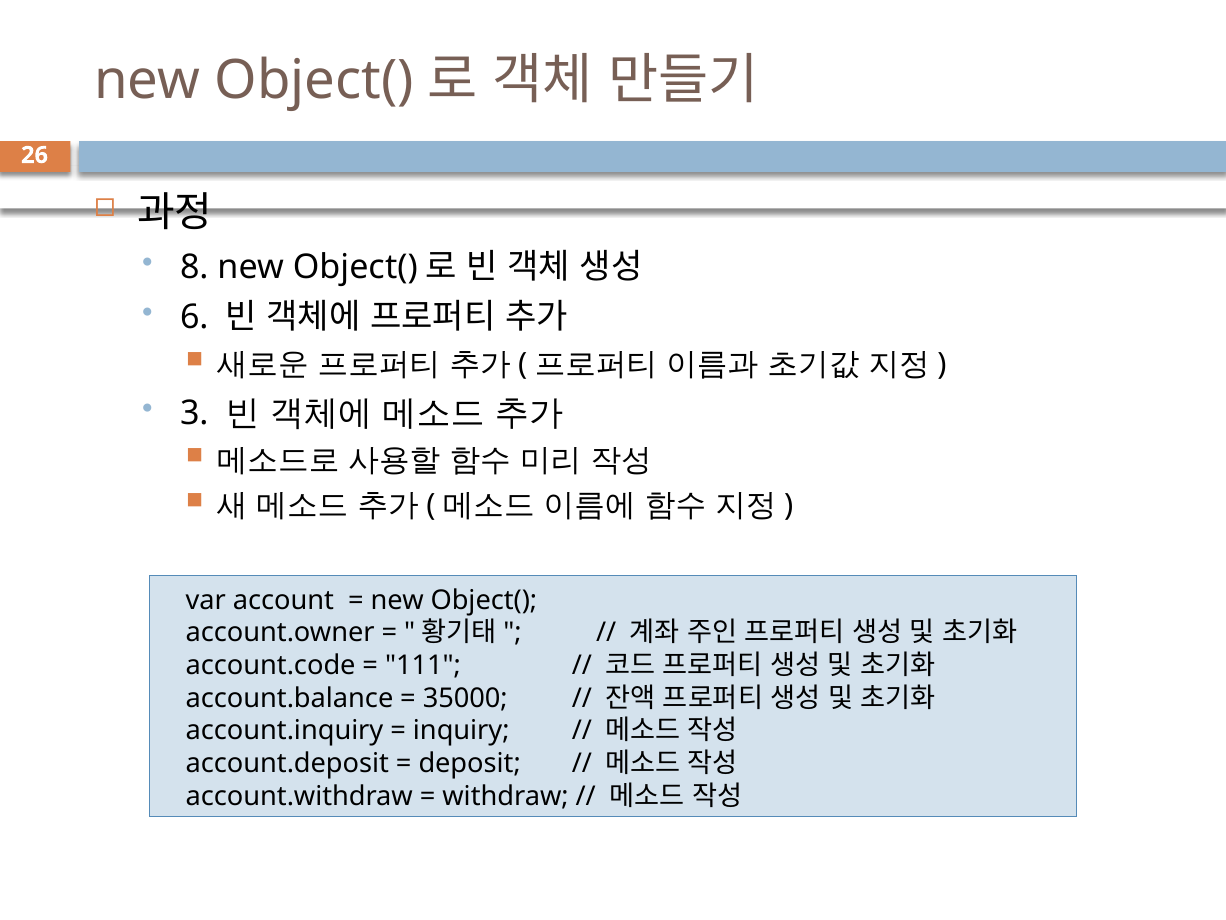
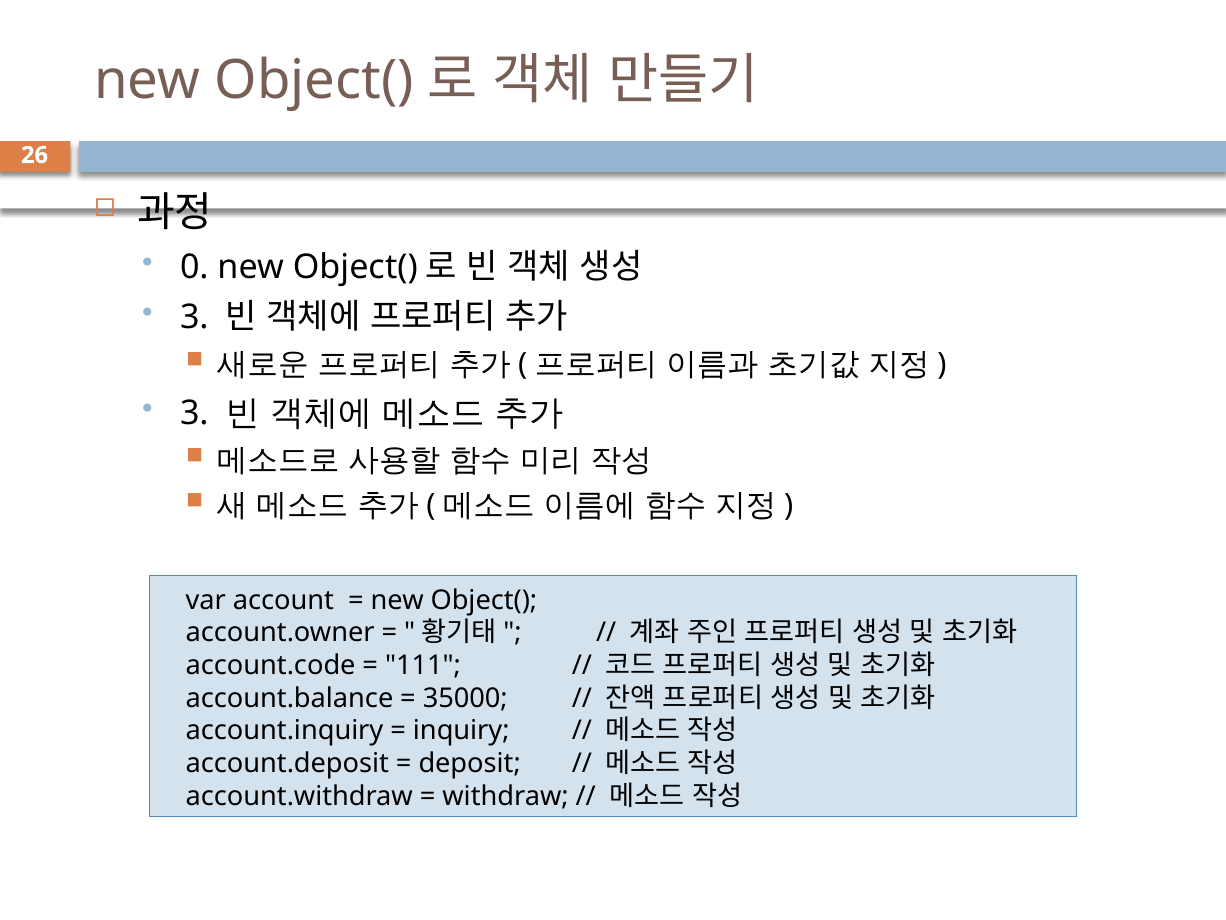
8: 8 -> 0 (194, 267)
6: 6 -> 3 (194, 317)
